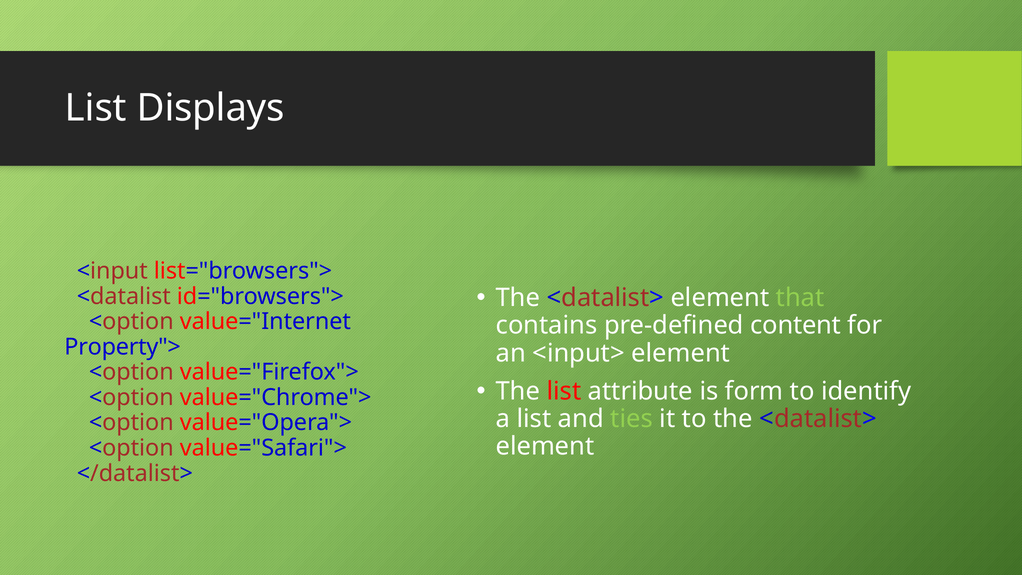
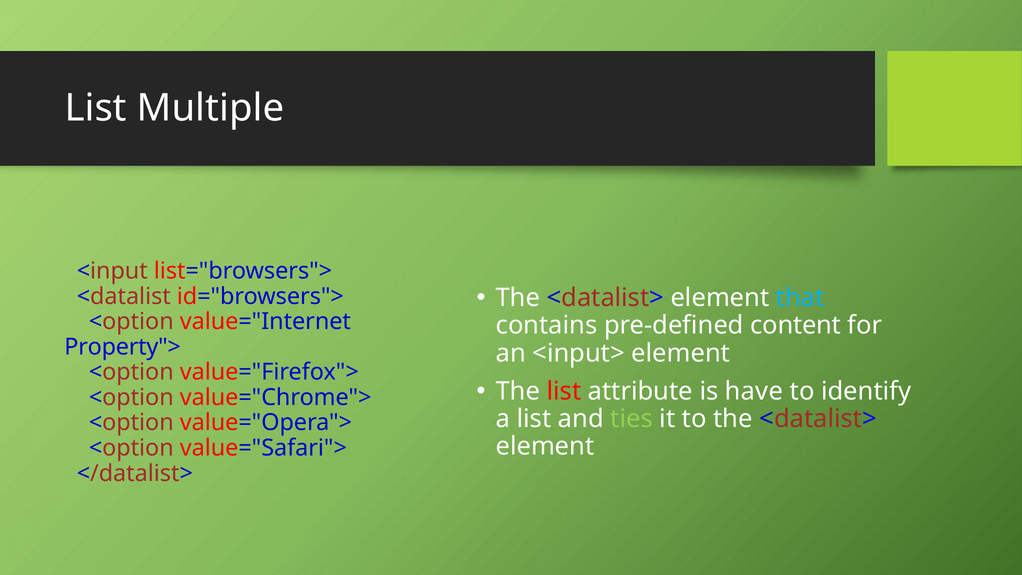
Displays: Displays -> Multiple (211, 108)
that colour: light green -> light blue (800, 298)
form: form -> have (754, 391)
